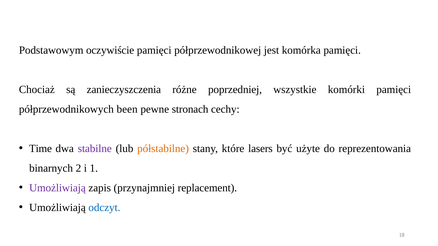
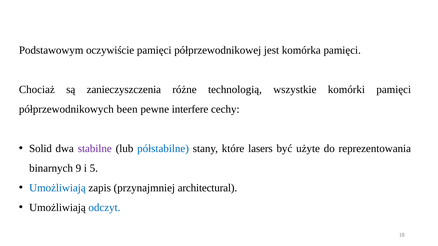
poprzedniej: poprzedniej -> technologią (235, 90)
stronach: stronach -> interfere (190, 109)
Time: Time -> Solid (41, 149)
półstabilne colour: orange -> blue (163, 149)
2: 2 -> 9 (78, 168)
1: 1 -> 5 (94, 168)
Umożliwiają colour: purple -> blue (57, 188)
replacement: replacement -> architectural (207, 188)
